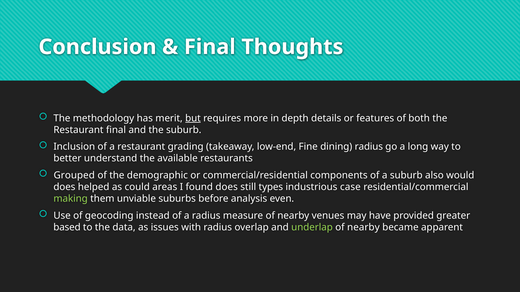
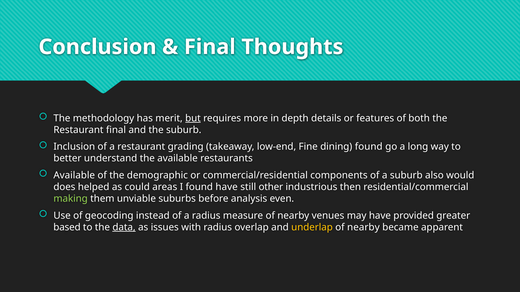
dining radius: radius -> found (369, 147)
Grouped: Grouped -> Available (74, 176)
found does: does -> have (227, 187)
types: types -> other (271, 187)
case: case -> then (350, 187)
data underline: none -> present (124, 228)
underlap colour: light green -> yellow (312, 228)
